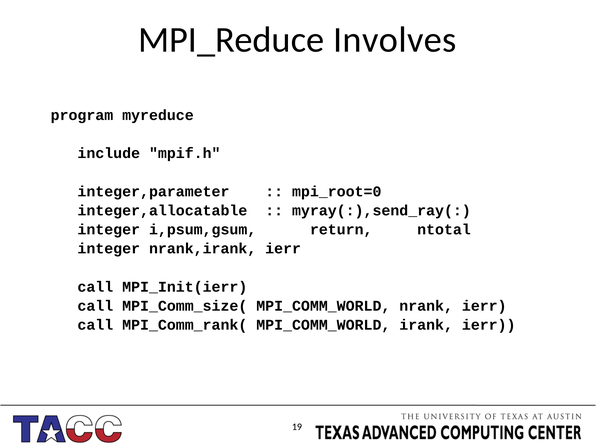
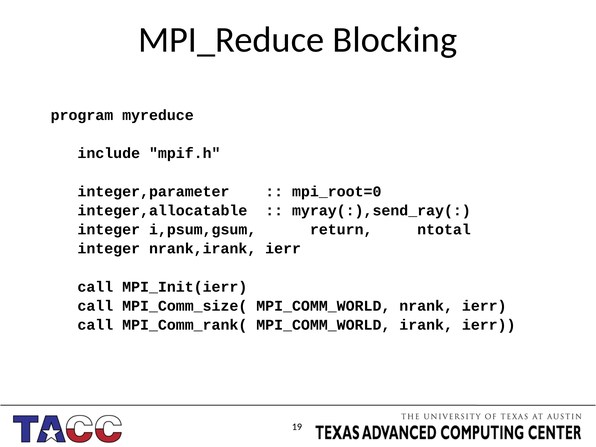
Involves: Involves -> Blocking (395, 40)
